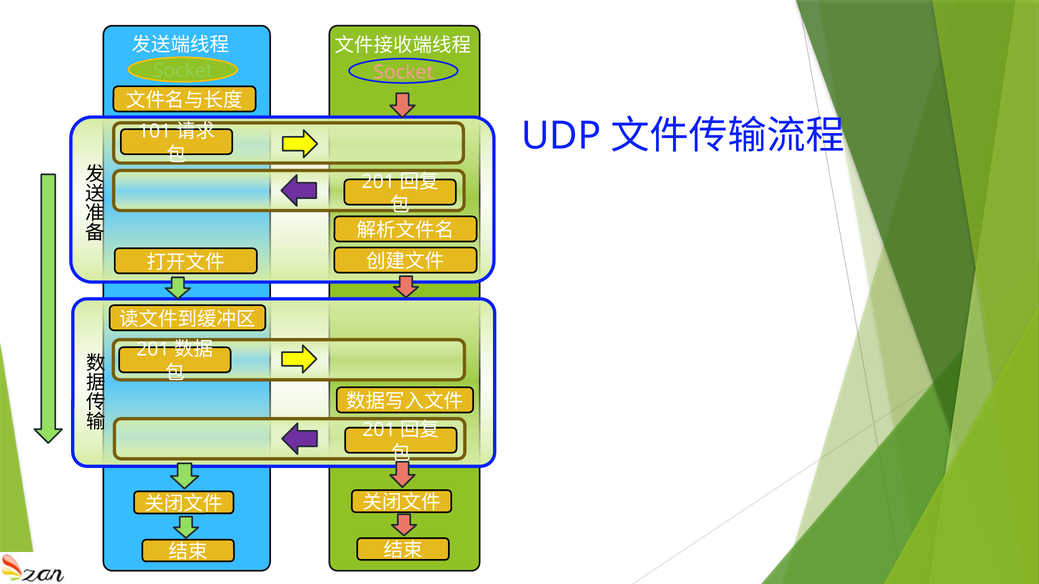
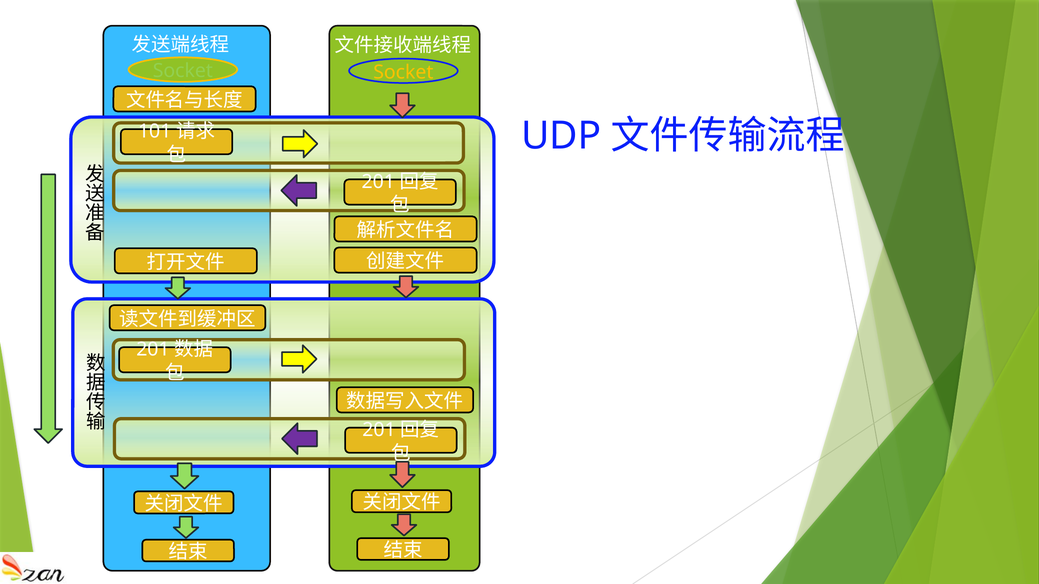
Socket colour: pink -> yellow (403, 72)
